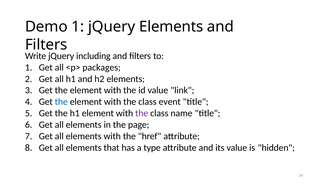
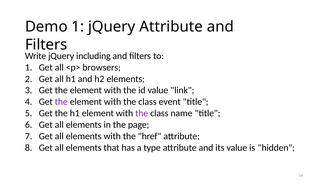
jQuery Elements: Elements -> Attribute (171, 27)
packages: packages -> browsers (102, 68)
the colour: blue -> purple (61, 102)
